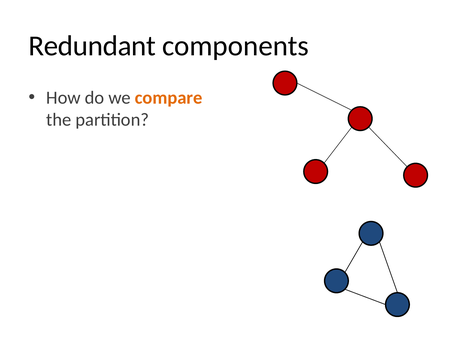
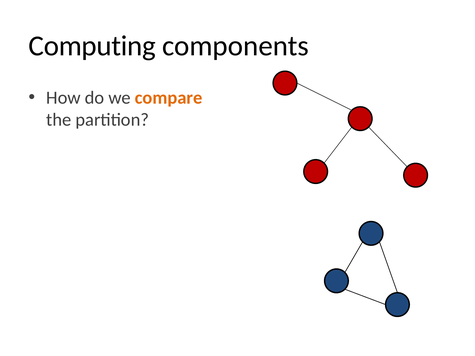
Redundant: Redundant -> Computing (92, 46)
